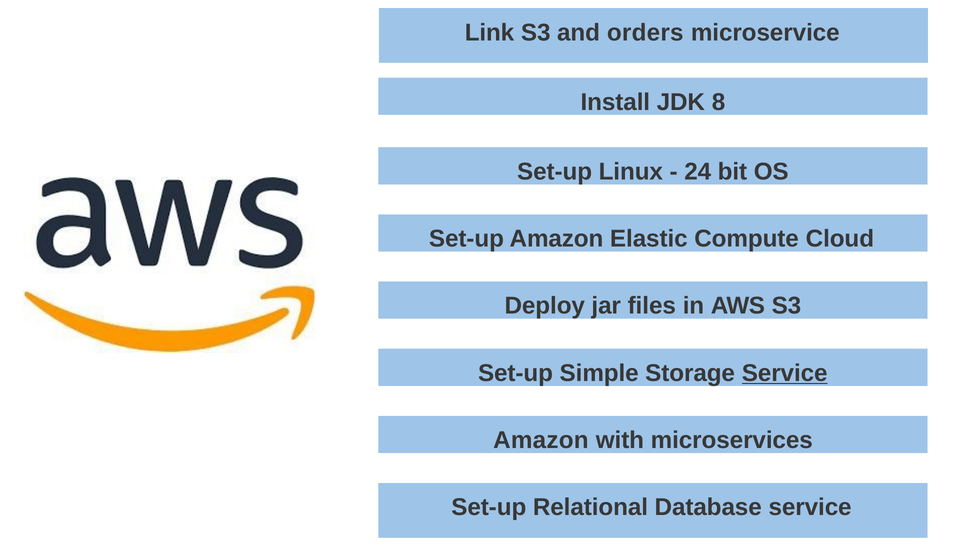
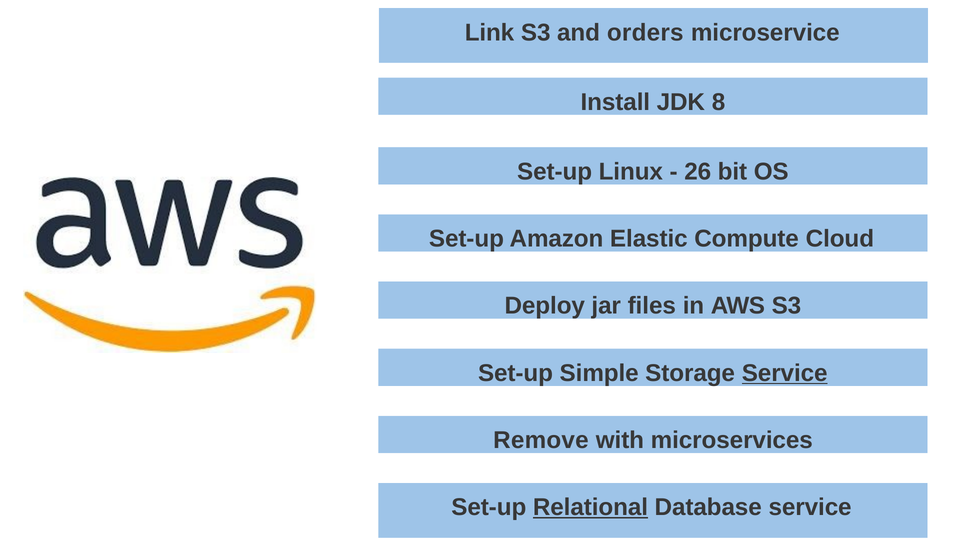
24: 24 -> 26 (698, 171)
Amazon: Amazon -> Remove (541, 440)
Relational underline: none -> present (590, 507)
